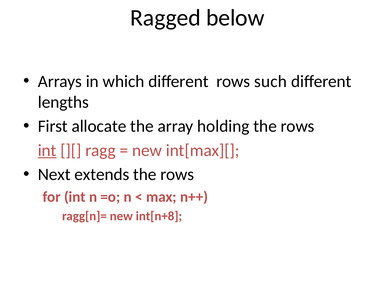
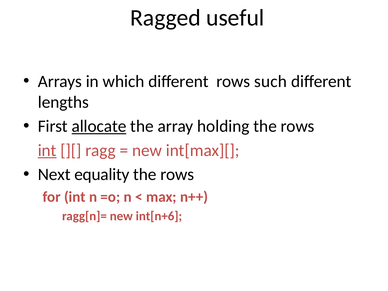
below: below -> useful (235, 18)
allocate underline: none -> present (99, 126)
extends: extends -> equality (102, 175)
int[n+8: int[n+8 -> int[n+6 (159, 216)
